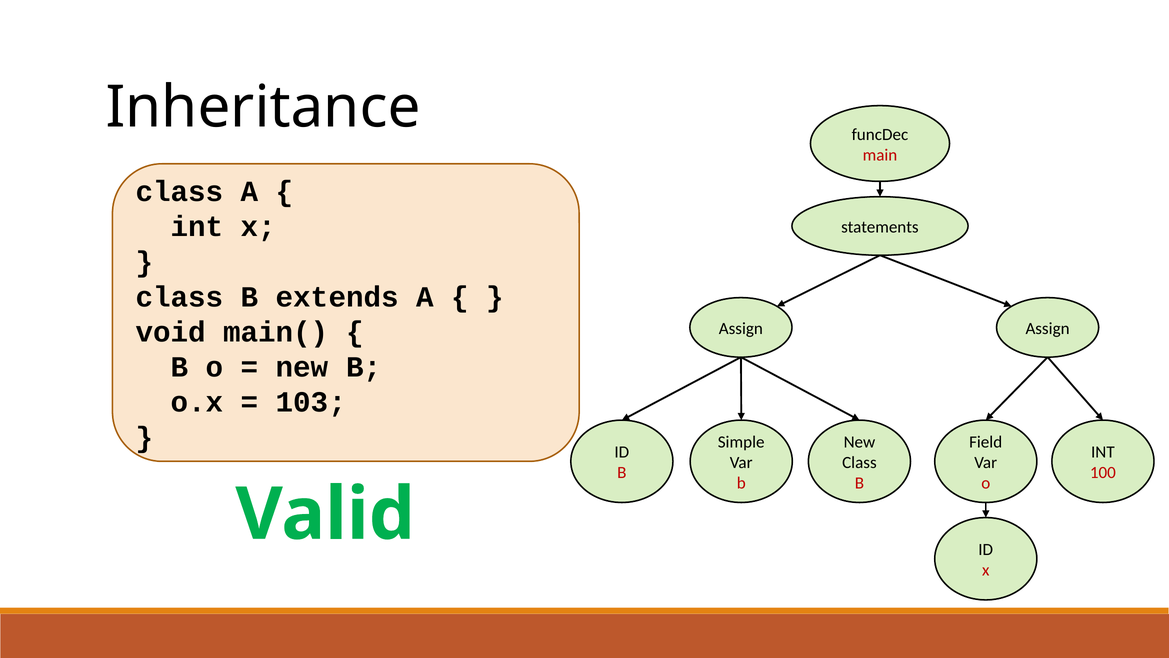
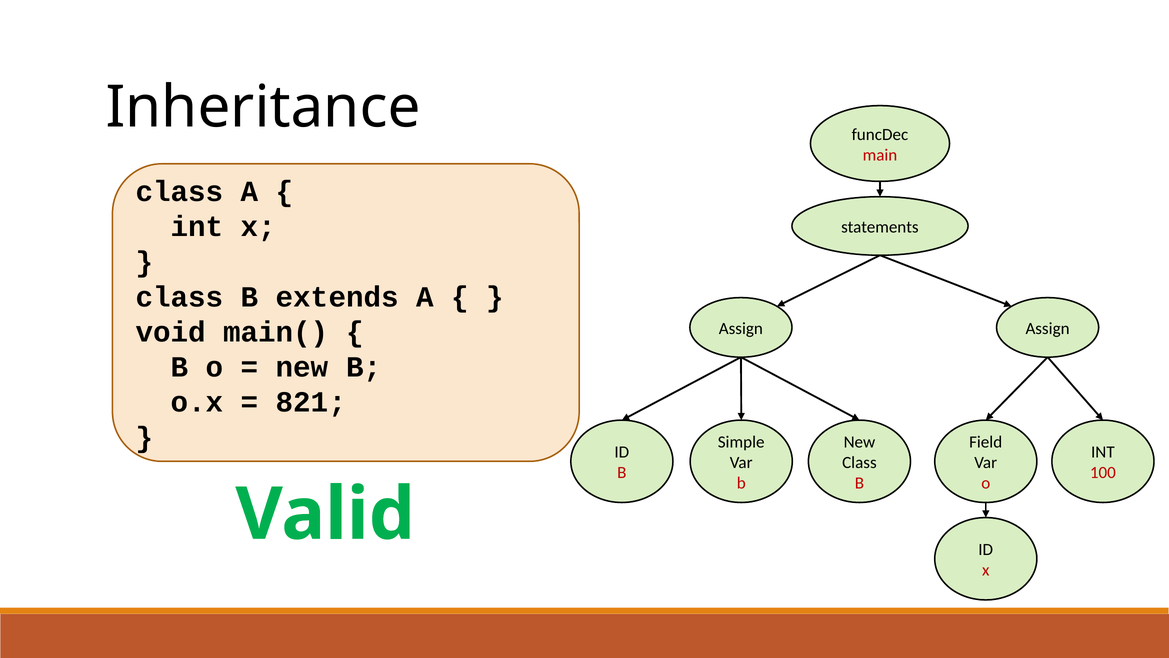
103: 103 -> 821 (311, 402)
